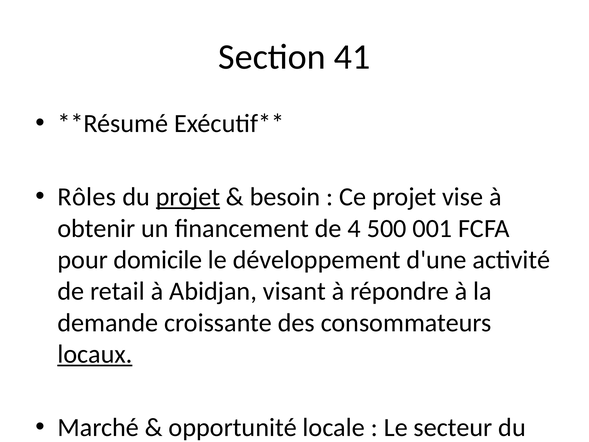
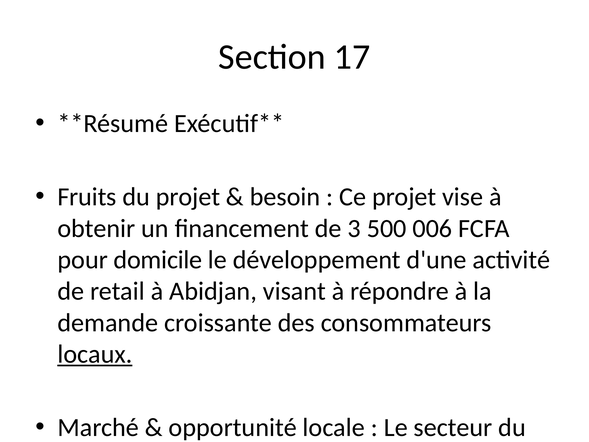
41: 41 -> 17 (352, 57)
Rôles: Rôles -> Fruits (87, 197)
projet underline: present -> none (188, 197)
4: 4 -> 3 (354, 228)
001: 001 -> 006 (432, 228)
